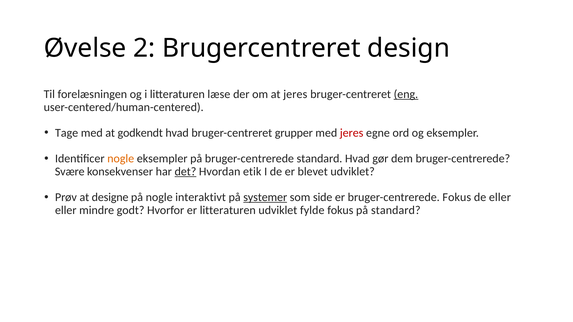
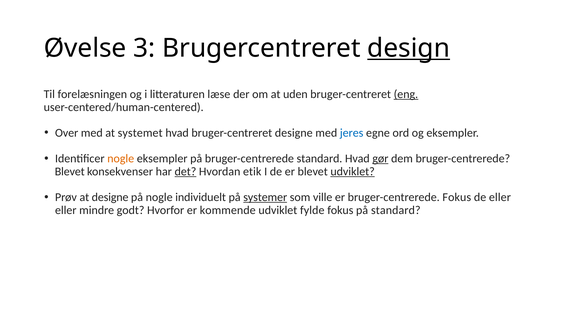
2: 2 -> 3 (144, 48)
design underline: none -> present (409, 48)
at jeres: jeres -> uden (295, 94)
Tage: Tage -> Over (67, 133)
godkendt: godkendt -> systemet (140, 133)
bruger-centreret grupper: grupper -> designe (294, 133)
jeres colour: red -> blue (352, 133)
gør underline: none -> present (380, 159)
Svære: Svære -> Blevet (70, 172)
udviklet underline: none -> present (353, 172)
interaktivt: interaktivt -> individuelt (201, 197)
side: side -> ville (323, 197)
er litteraturen: litteraturen -> kommende (228, 210)
